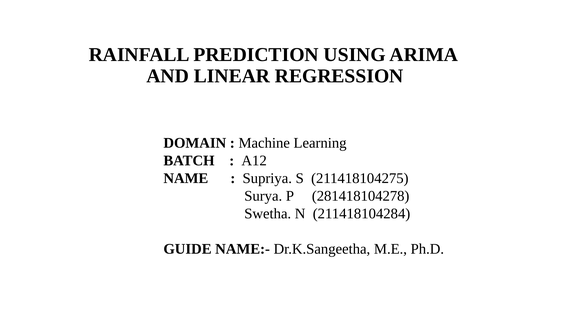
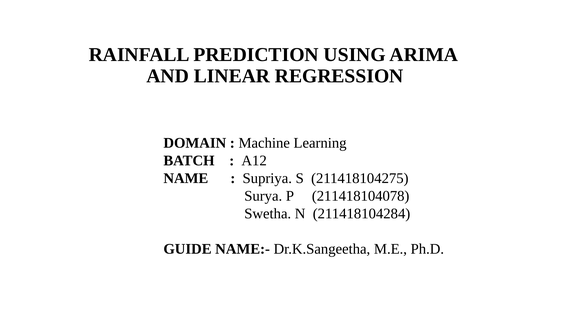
281418104278: 281418104278 -> 211418104078 (361, 196)
